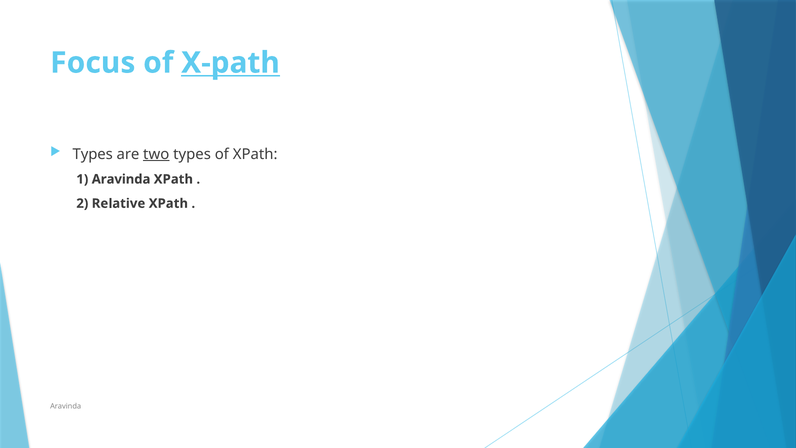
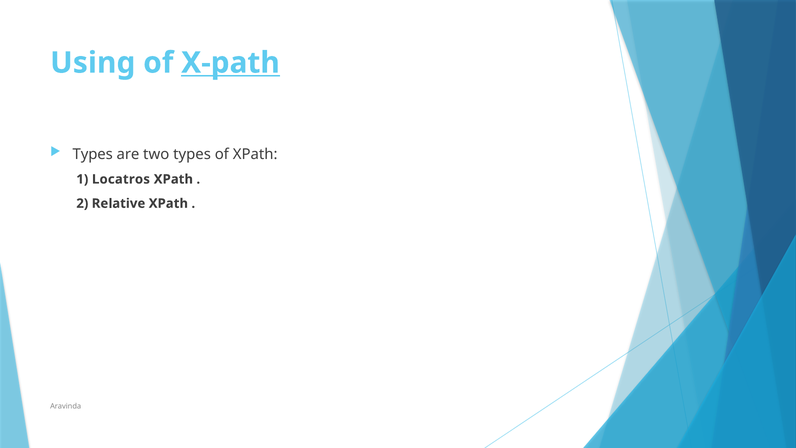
Focus: Focus -> Using (93, 63)
two underline: present -> none (156, 154)
1 Aravinda: Aravinda -> Locatros (121, 179)
